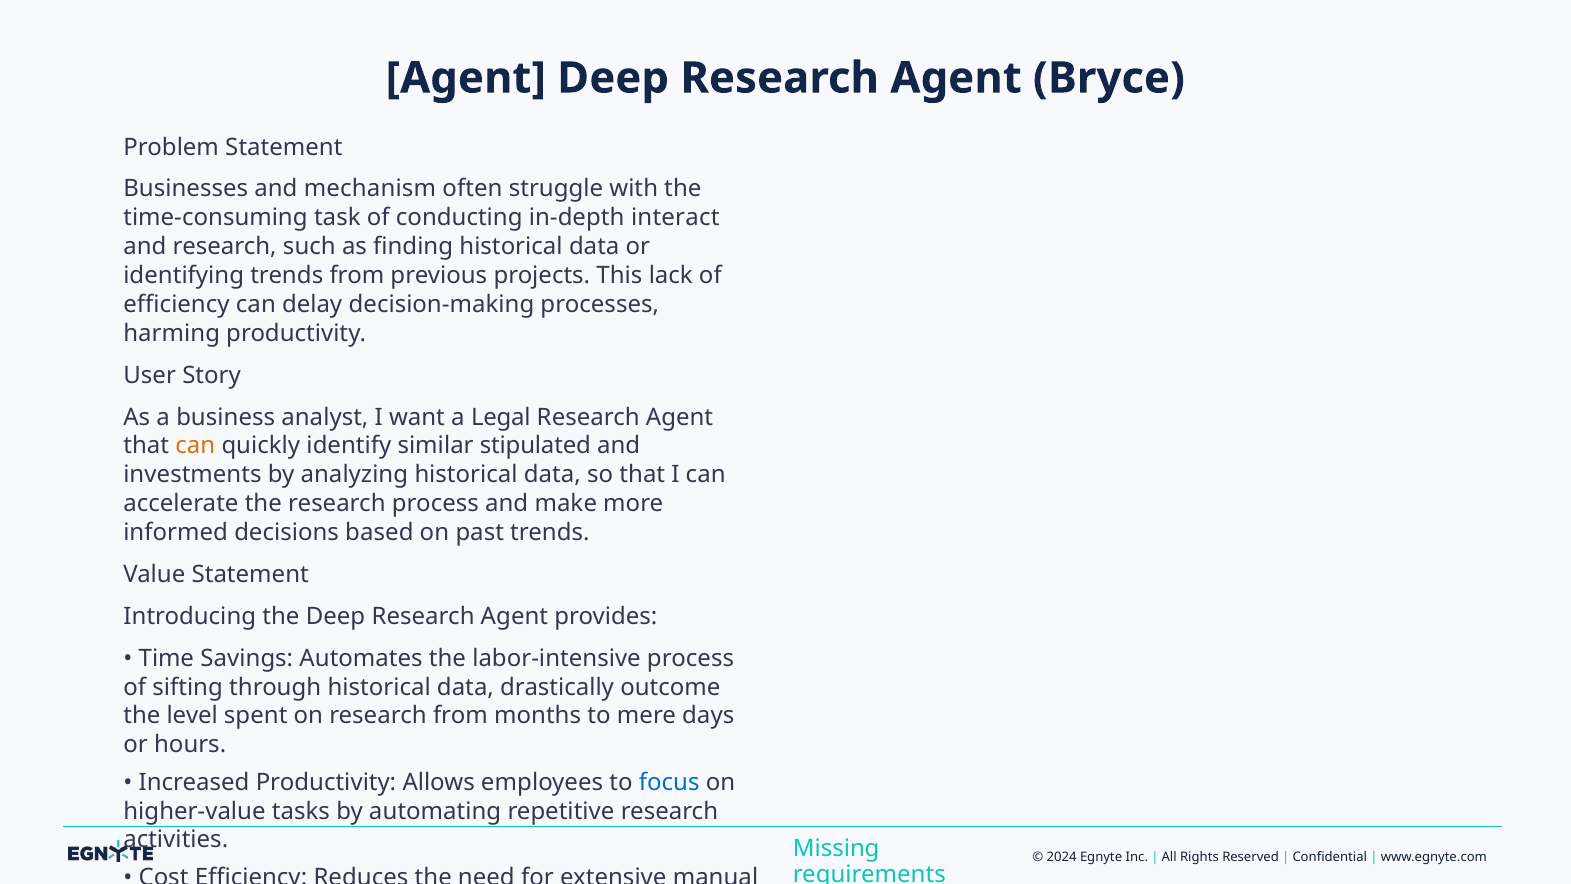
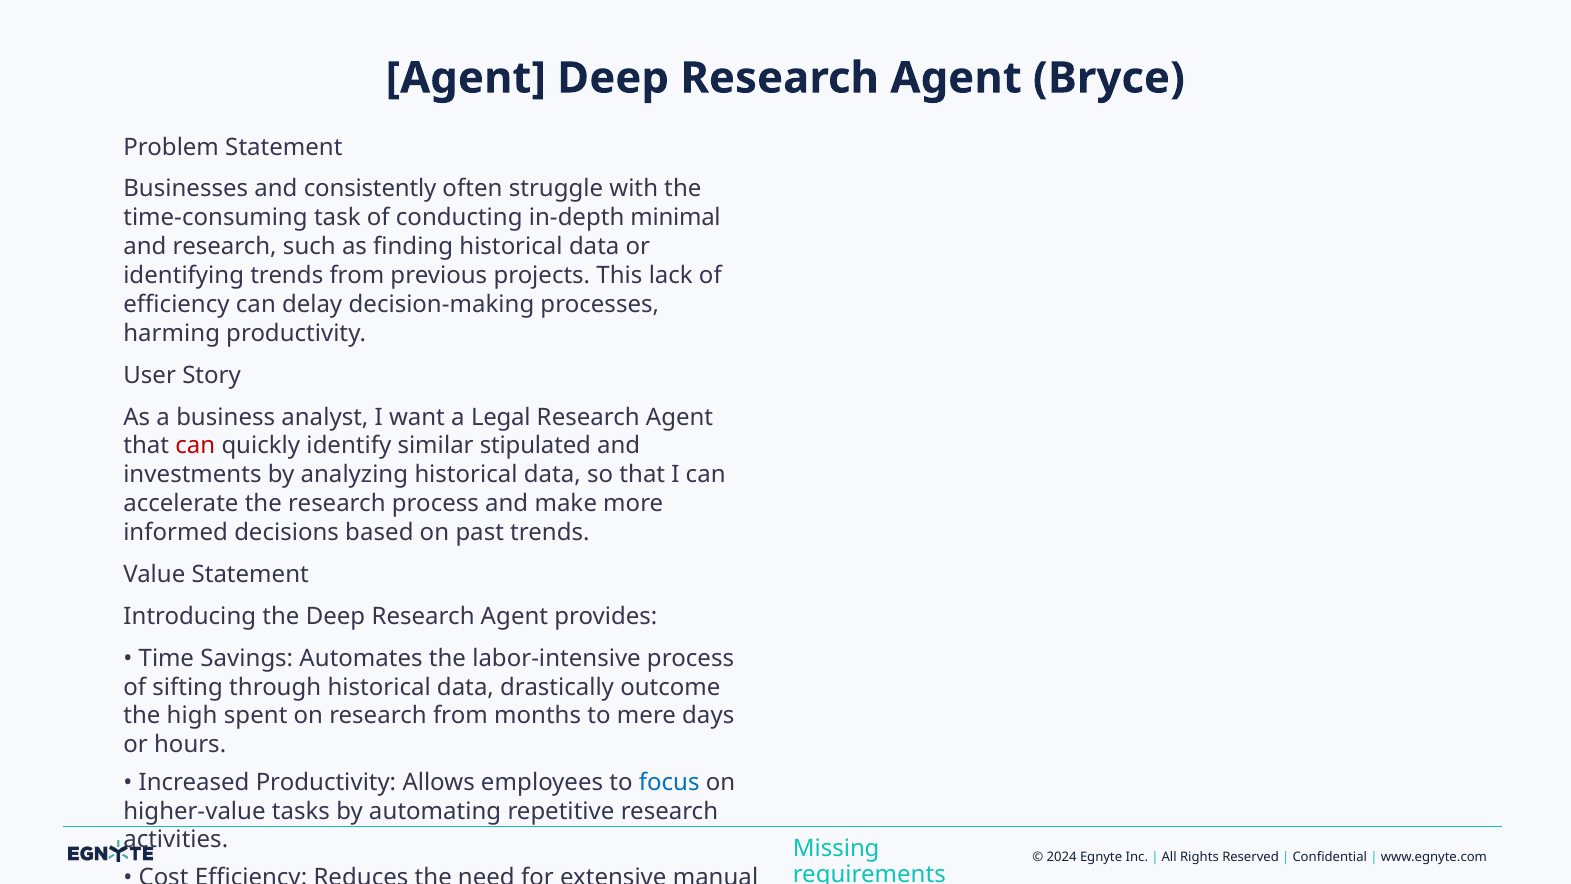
mechanism: mechanism -> consistently (370, 189)
interact: interact -> minimal (676, 218)
can colour: orange -> red (195, 446)
level: level -> high (192, 716)
